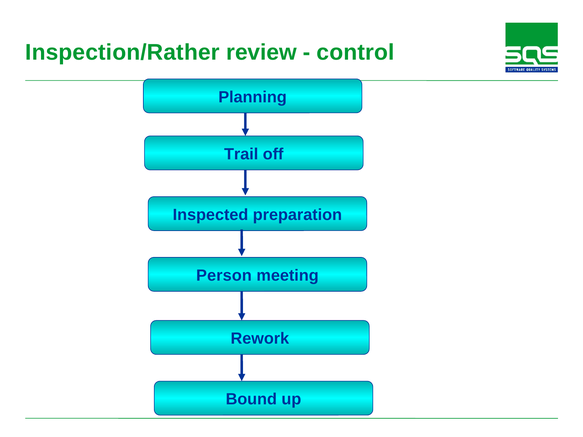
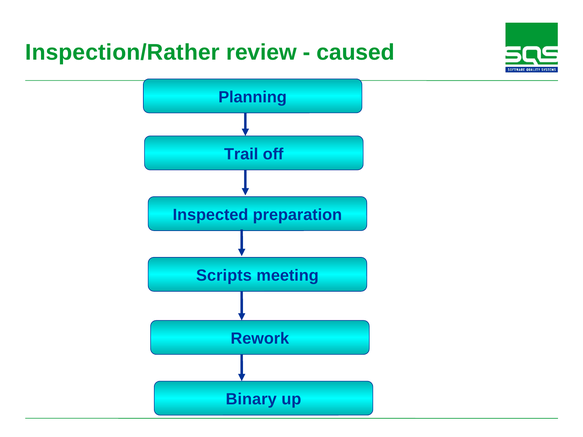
control: control -> caused (356, 52)
Person: Person -> Scripts (224, 276)
Bound: Bound -> Binary (251, 399)
